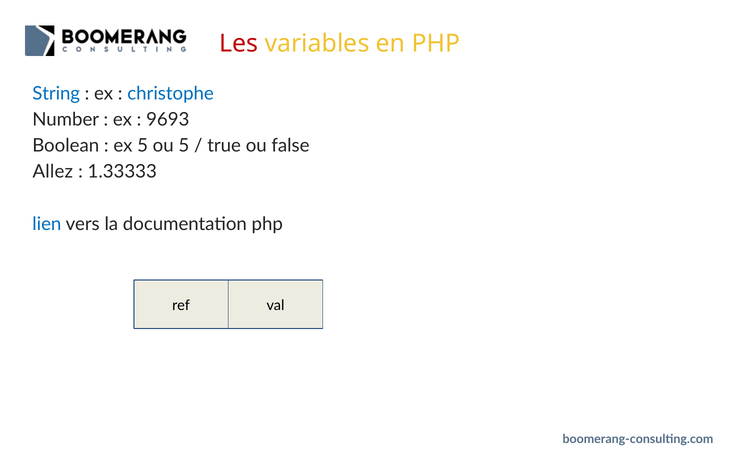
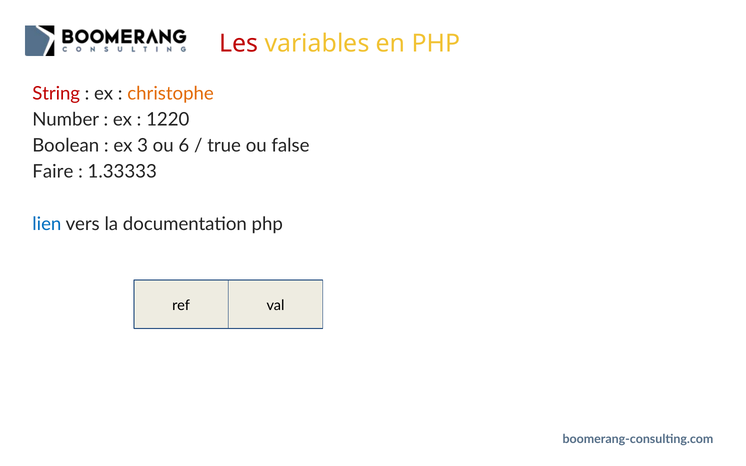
String colour: blue -> red (56, 93)
christophe colour: blue -> orange (171, 93)
9693: 9693 -> 1220 (168, 120)
ex 5: 5 -> 3 (143, 146)
ou 5: 5 -> 6 (184, 146)
Allez: Allez -> Faire (53, 172)
